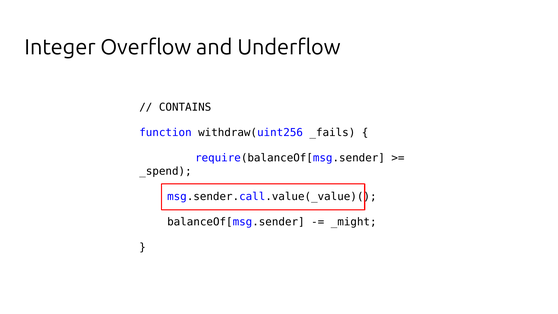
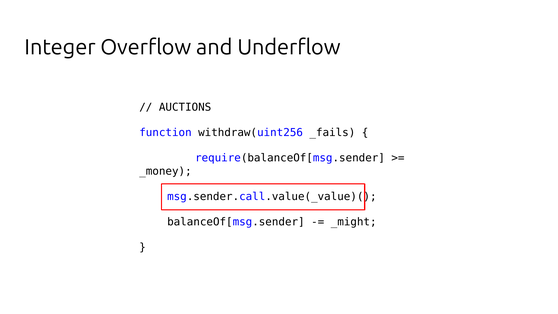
CONTAINS: CONTAINS -> AUCTIONS (185, 107)
_spend: _spend -> _money (165, 171)
